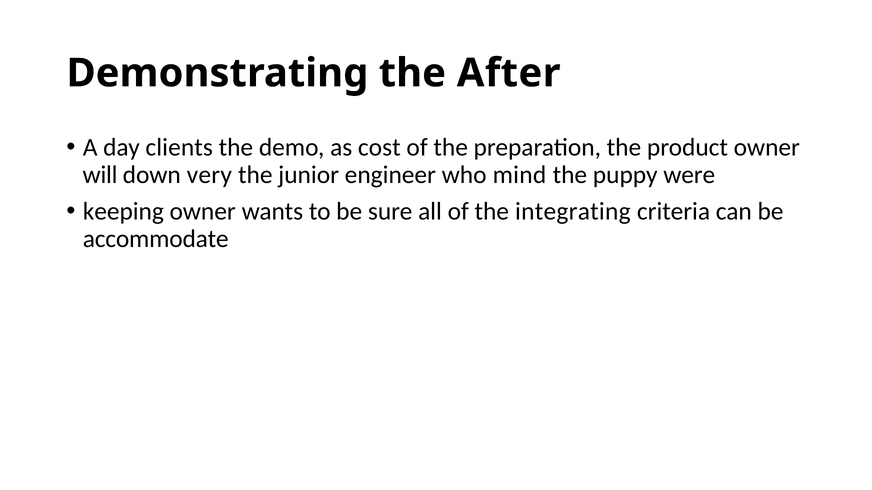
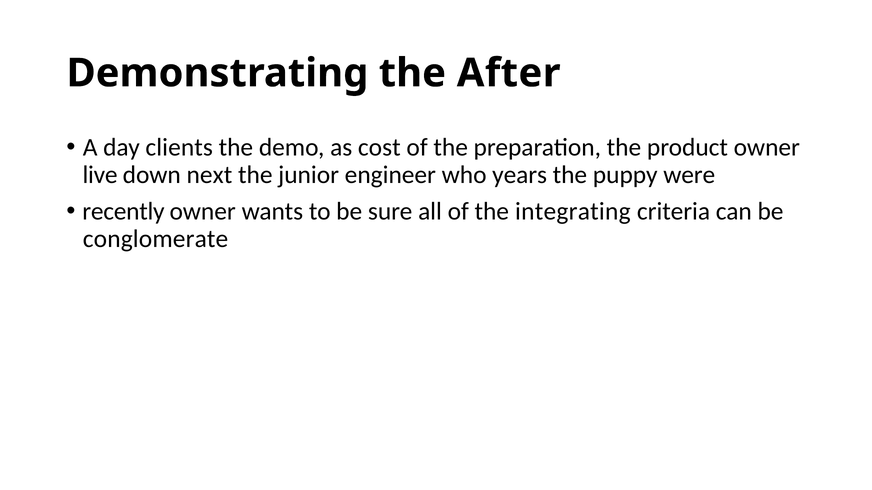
will: will -> live (100, 175)
very: very -> next (209, 175)
mind: mind -> years (520, 175)
keeping: keeping -> recently (123, 211)
accommodate: accommodate -> conglomerate (156, 239)
